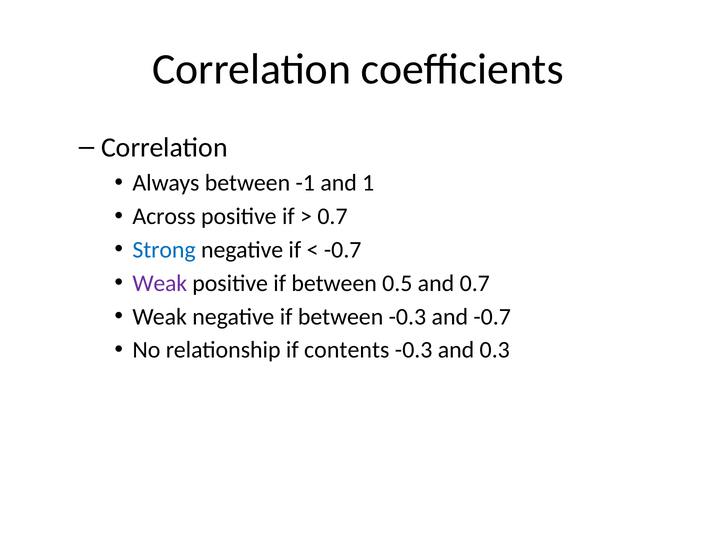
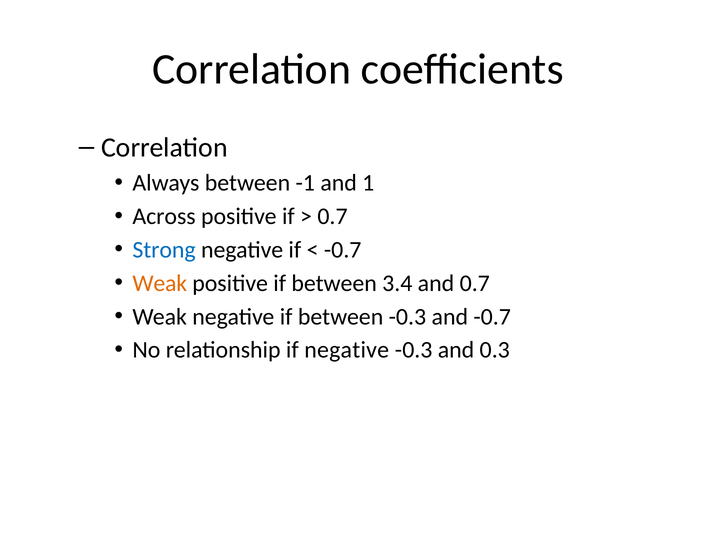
Weak colour: purple -> orange (160, 283)
0.5: 0.5 -> 3.4 (397, 283)
if contents: contents -> negative (347, 350)
